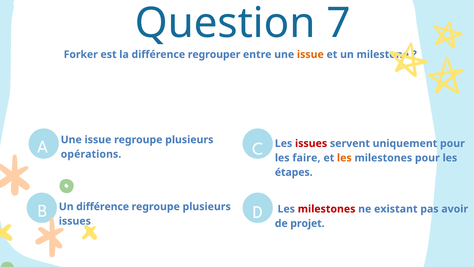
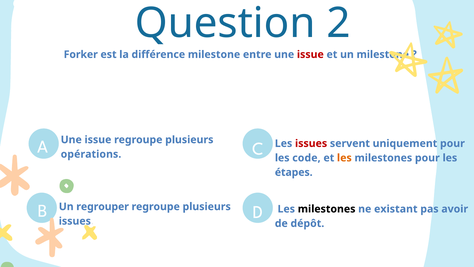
7: 7 -> 2 (338, 23)
différence regrouper: regrouper -> milestone (214, 54)
issue colour: orange -> red (310, 54)
faire: faire -> code (306, 158)
Un différence: différence -> regrouper (103, 206)
milestones colour: red -> black (327, 209)
projet: projet -> dépôt (307, 223)
